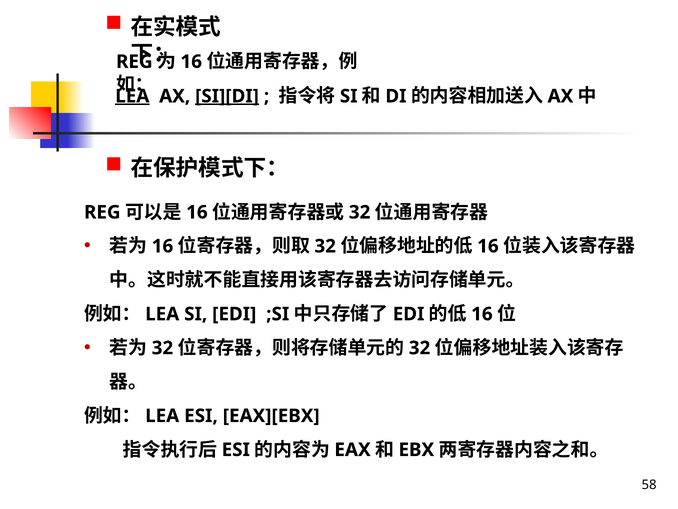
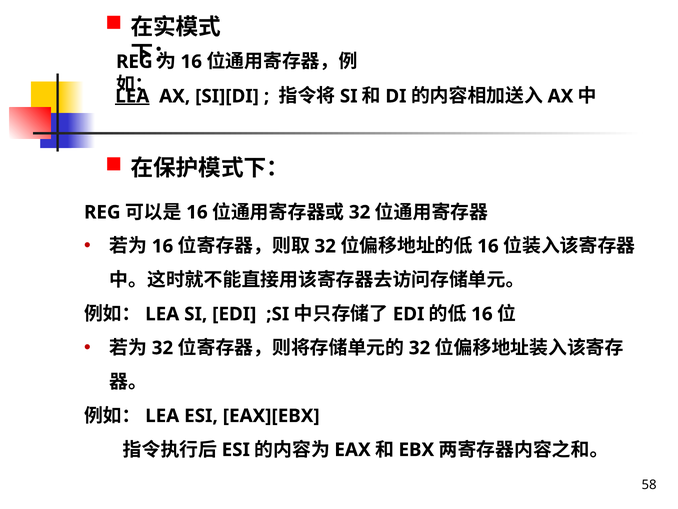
SI][DI underline: present -> none (227, 96)
